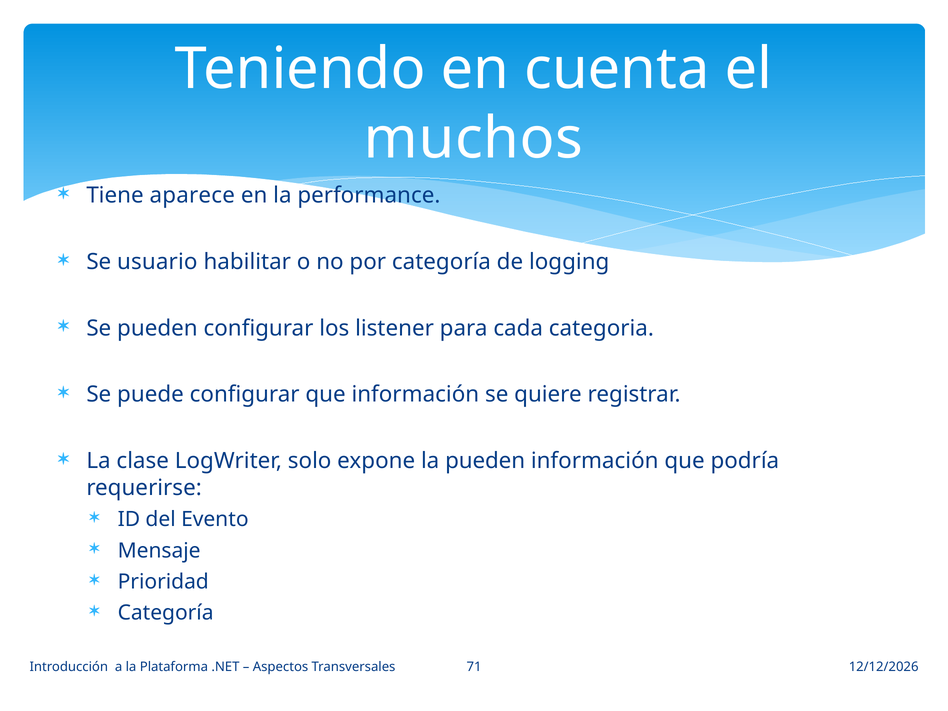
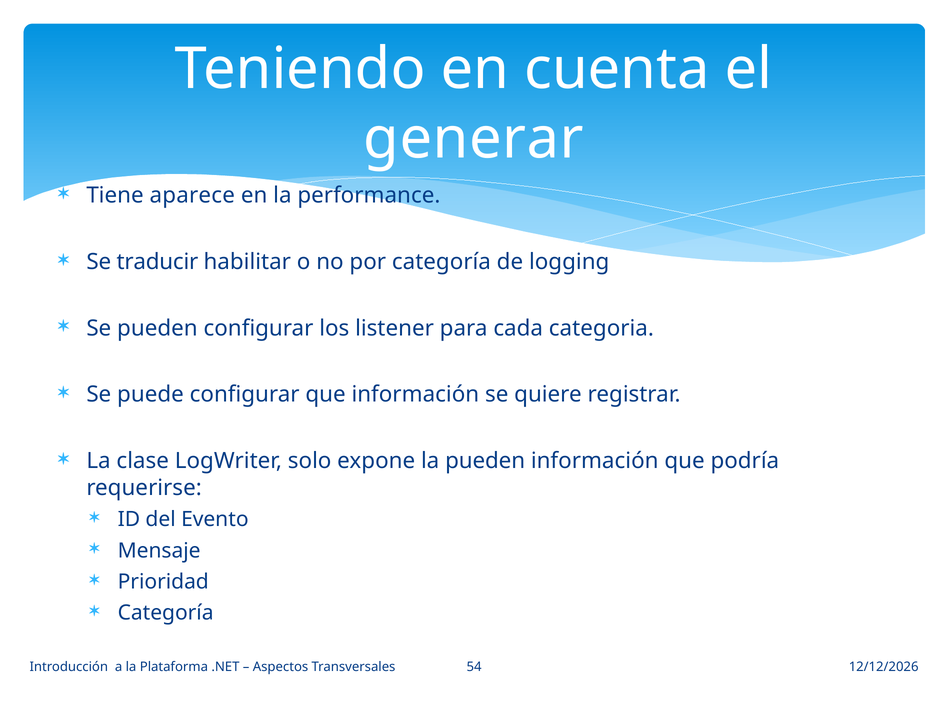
muchos: muchos -> generar (474, 139)
usuario: usuario -> traducir (157, 262)
71: 71 -> 54 (474, 667)
